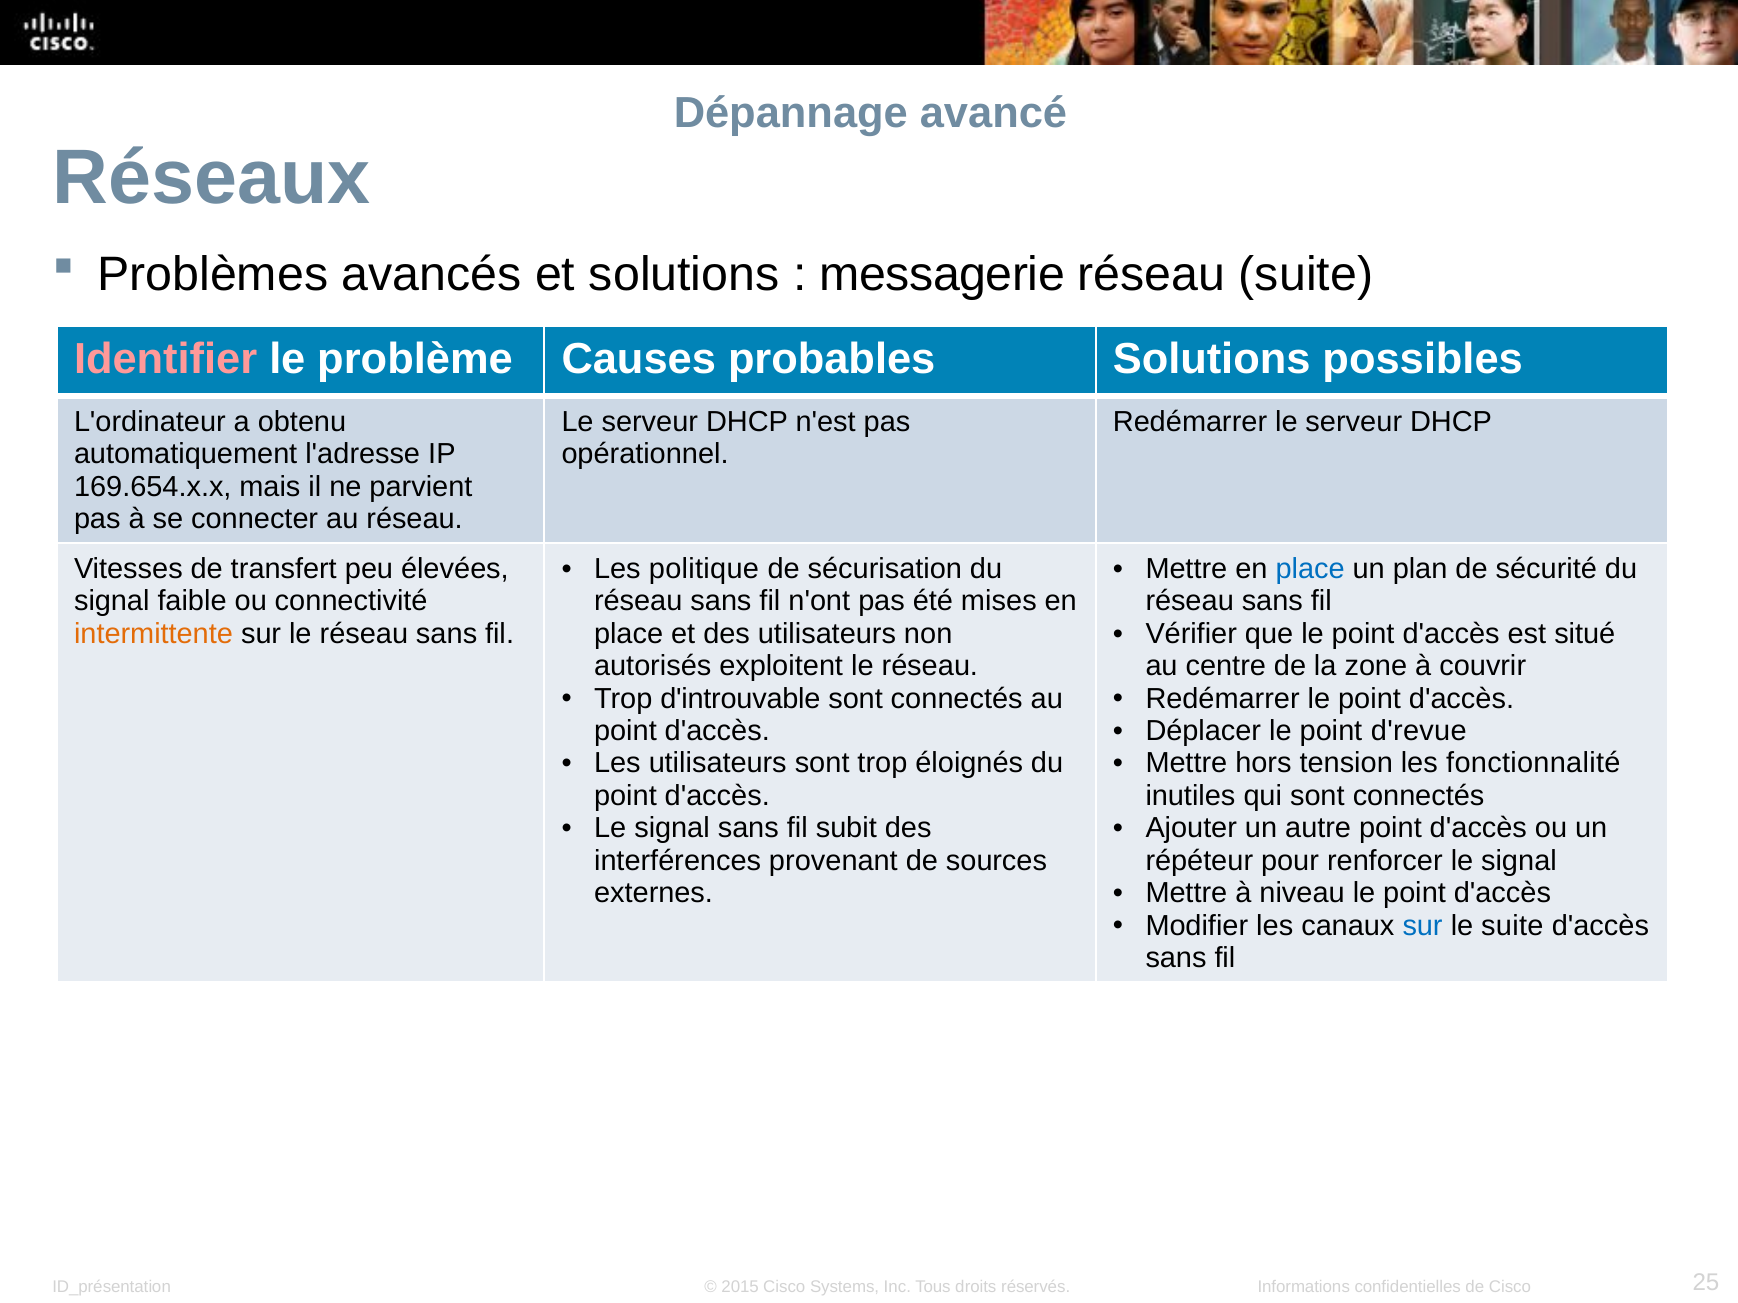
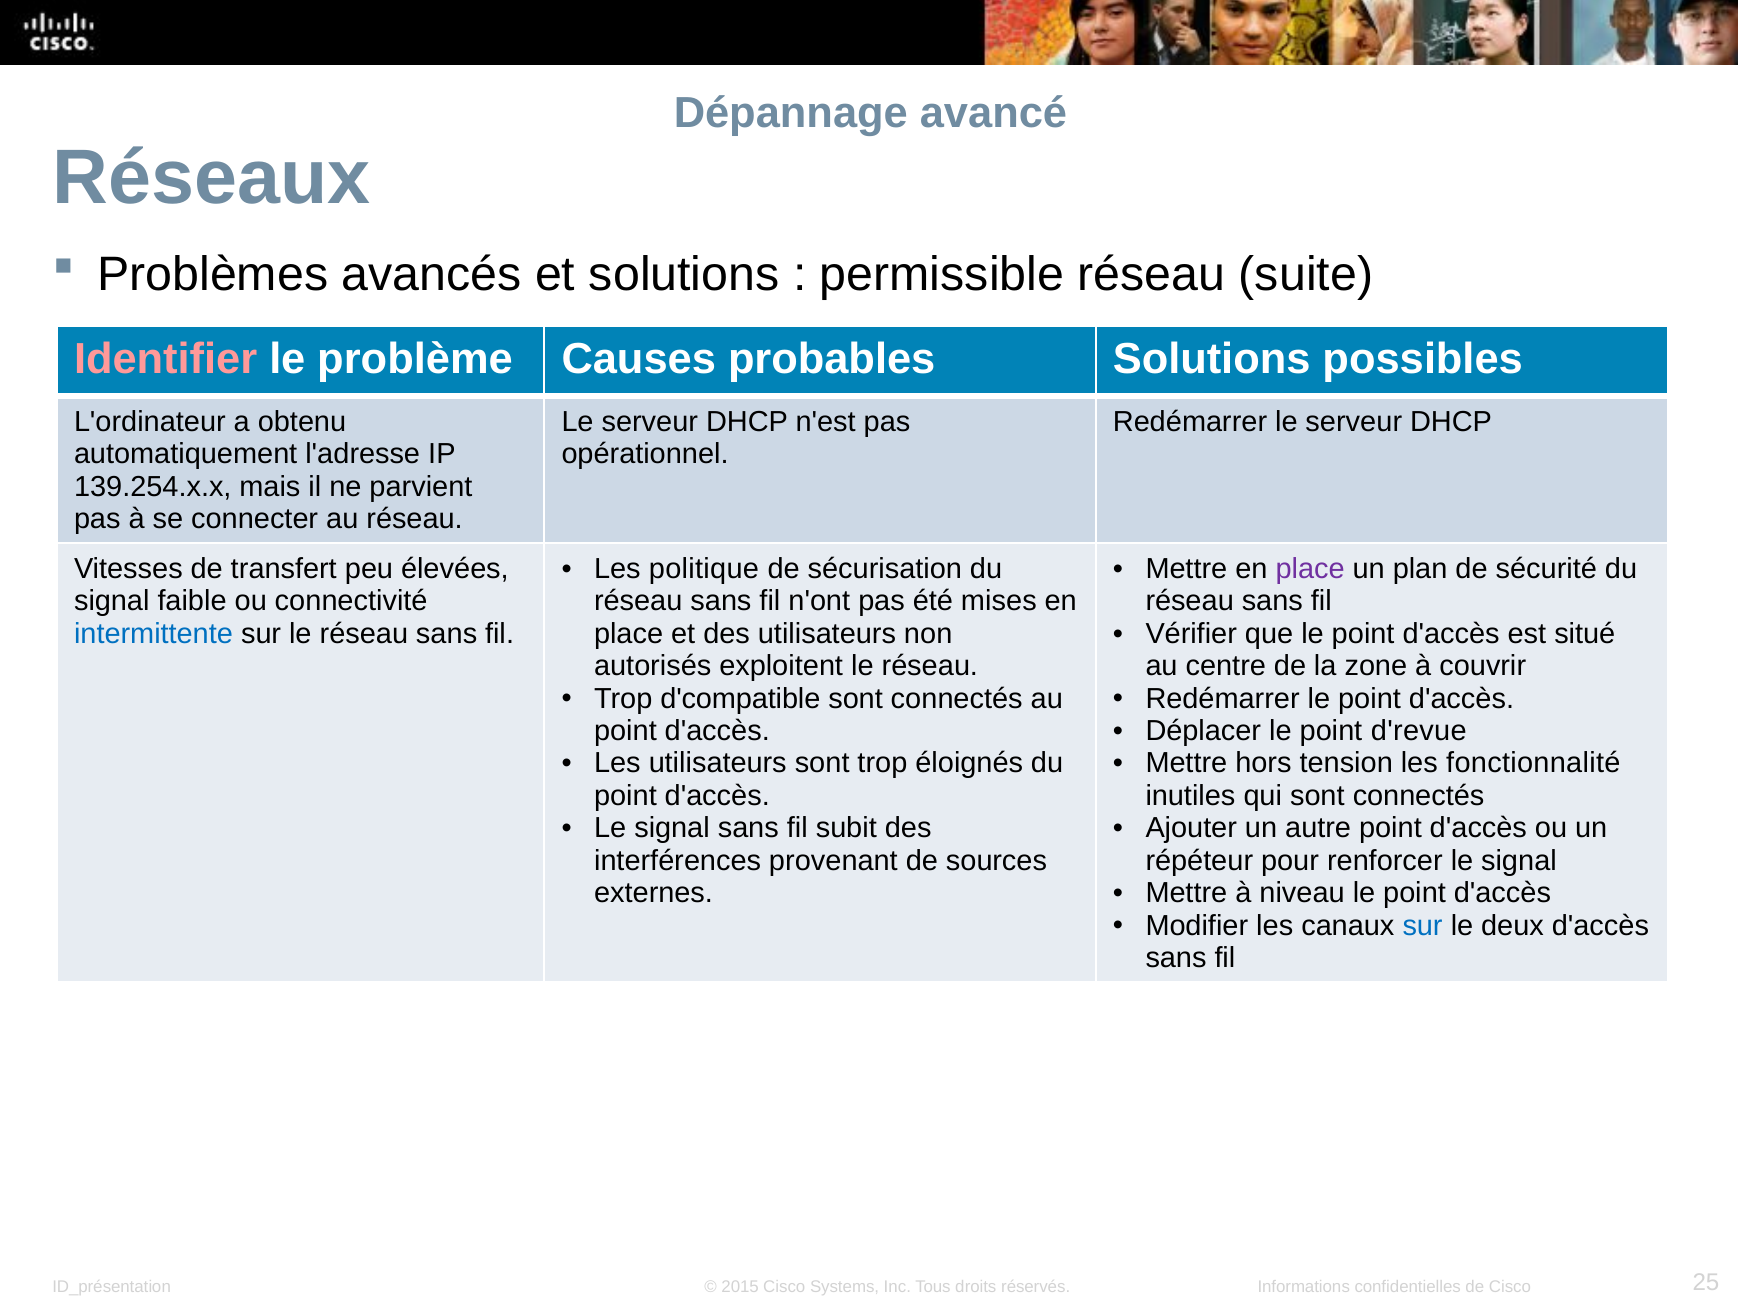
messagerie: messagerie -> permissible (942, 275)
169.654.x.x: 169.654.x.x -> 139.254.x.x (153, 487)
place colour: blue -> purple (1310, 569)
intermittente colour: orange -> blue (153, 634)
d'introuvable: d'introuvable -> d'compatible (740, 699)
le suite: suite -> deux (1512, 926)
